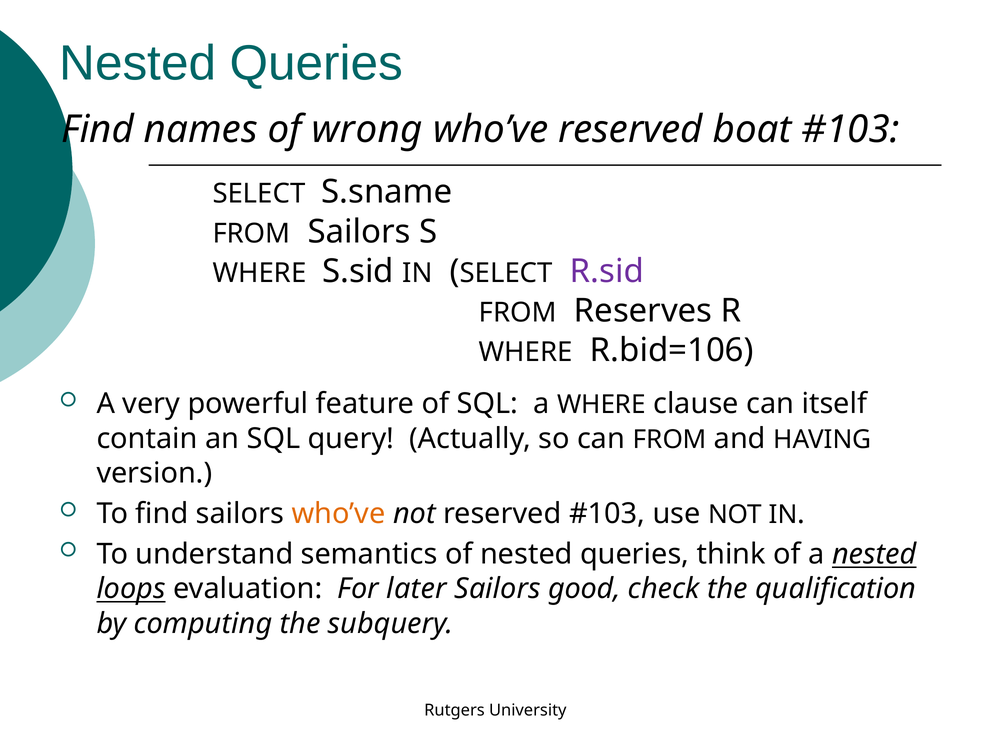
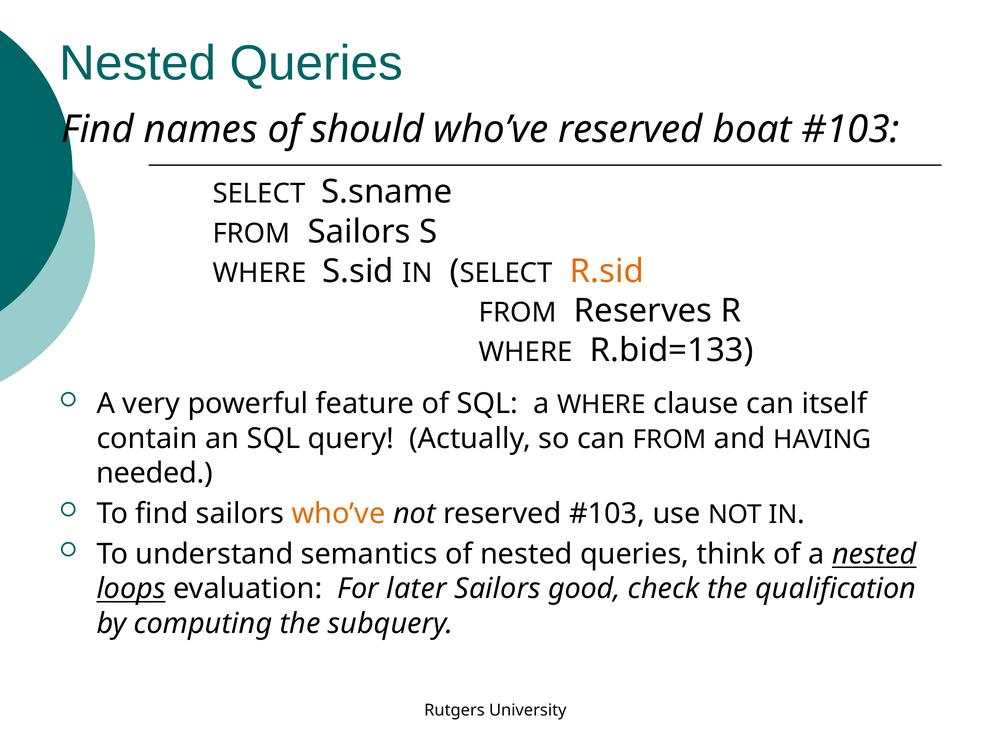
wrong: wrong -> should (368, 130)
R.sid colour: purple -> orange (607, 271)
R.bid=106: R.bid=106 -> R.bid=133 (672, 351)
version: version -> needed (154, 473)
